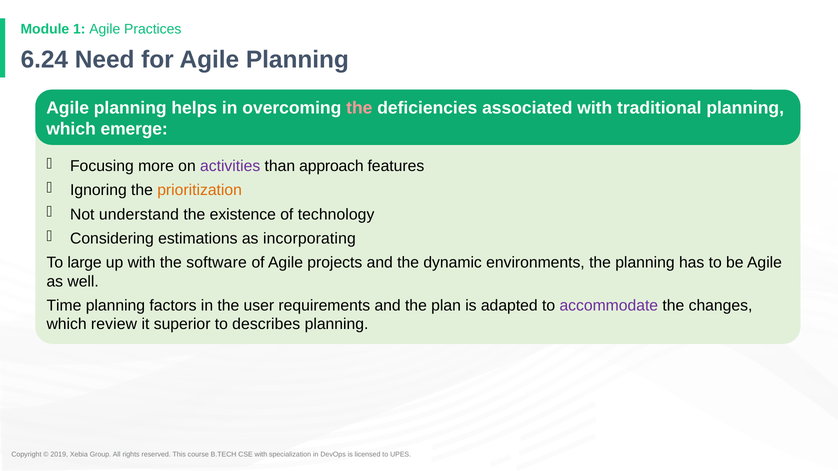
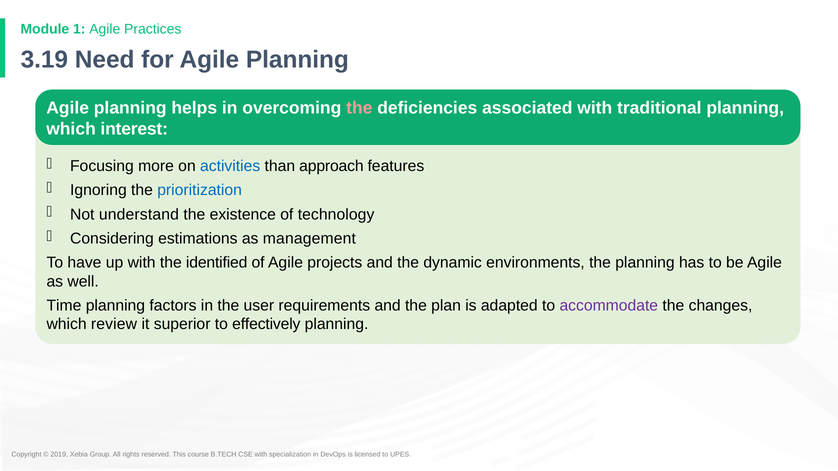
6.24: 6.24 -> 3.19 (44, 60)
emerge: emerge -> interest (134, 129)
activities colour: purple -> blue (230, 166)
prioritization colour: orange -> blue (200, 190)
incorporating: incorporating -> management (309, 239)
large: large -> have (84, 263)
software: software -> identified (217, 263)
describes: describes -> effectively (266, 325)
